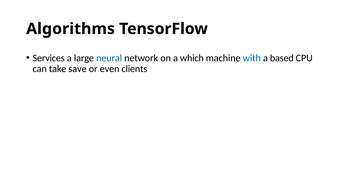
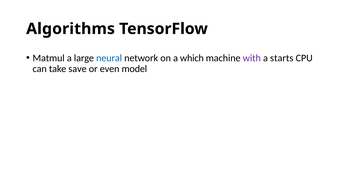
Services: Services -> Matmul (49, 58)
with colour: blue -> purple (252, 58)
based: based -> starts (282, 58)
clients: clients -> model (134, 69)
